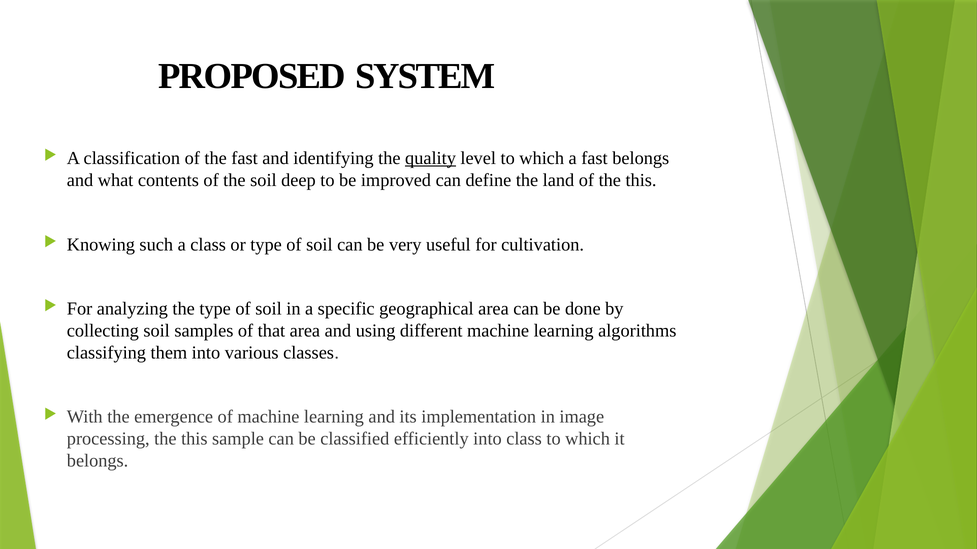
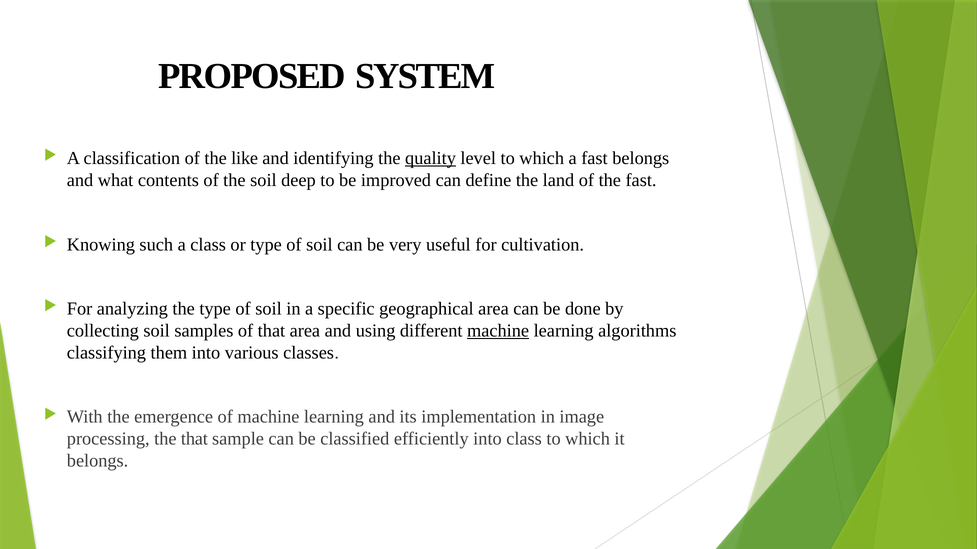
the fast: fast -> like (245, 158)
of the this: this -> fast (641, 180)
machine underline: none -> present (498, 331)
processing the this: this -> that (194, 439)
